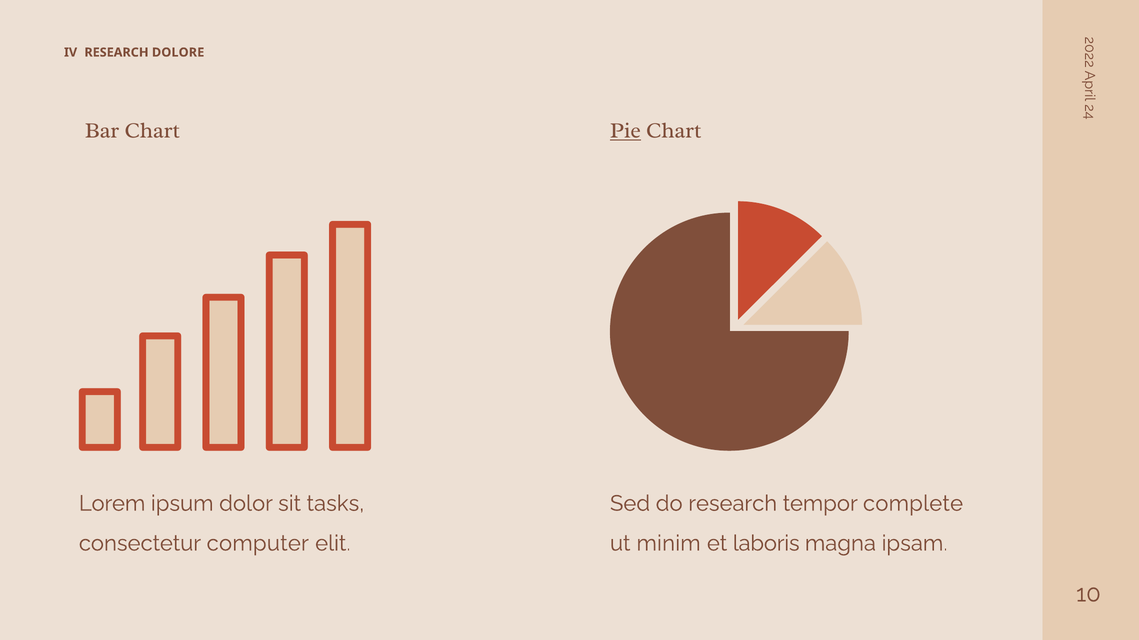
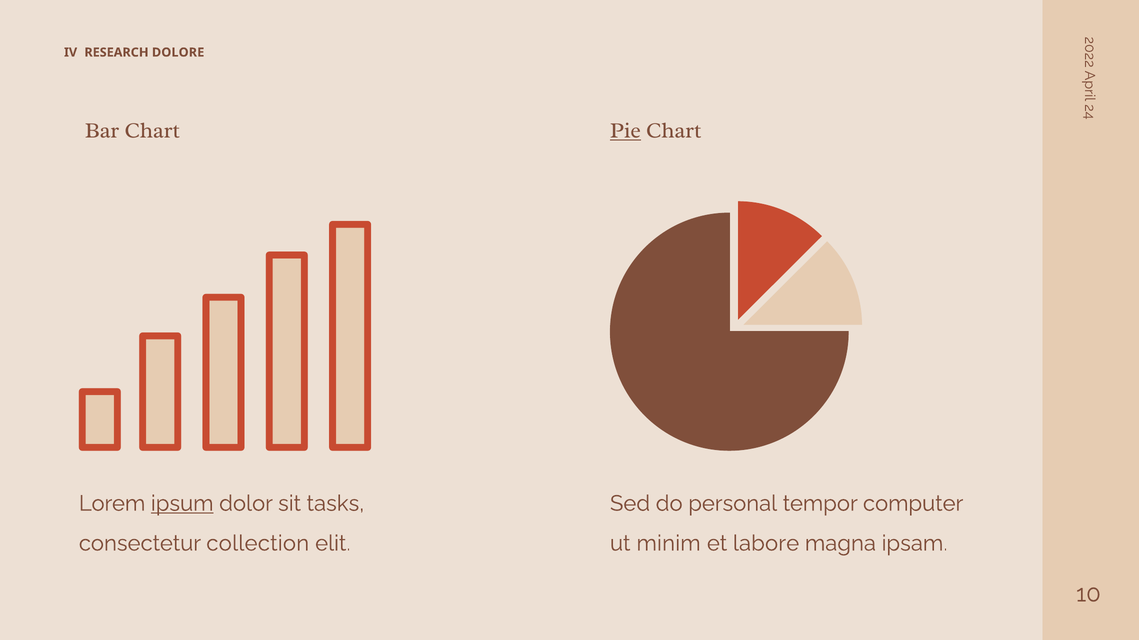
ipsum underline: none -> present (182, 504)
do research: research -> personal (733, 504)
complete: complete -> computer (913, 504)
computer: computer -> collection (258, 544)
laboris: laboris -> labore (766, 544)
